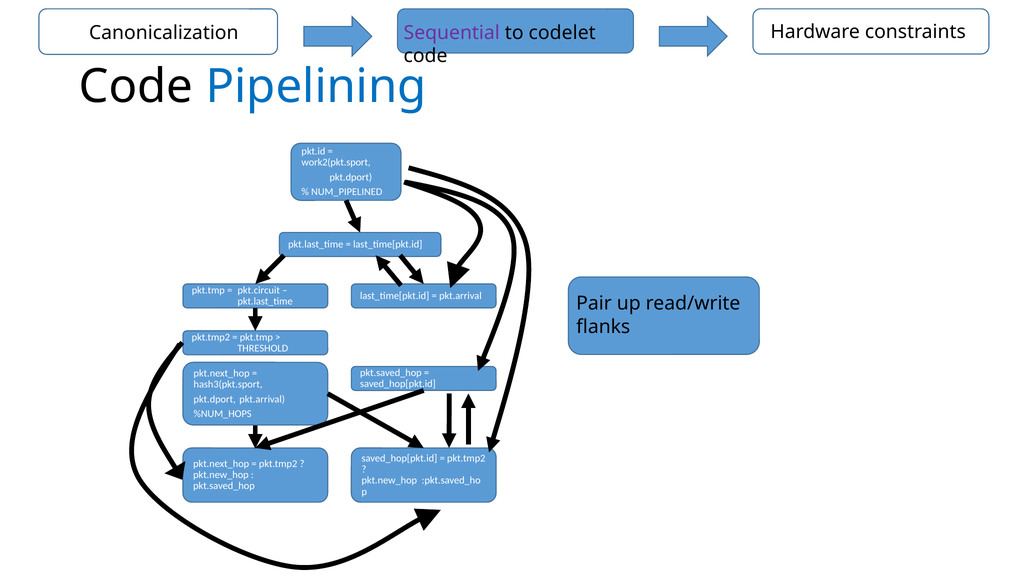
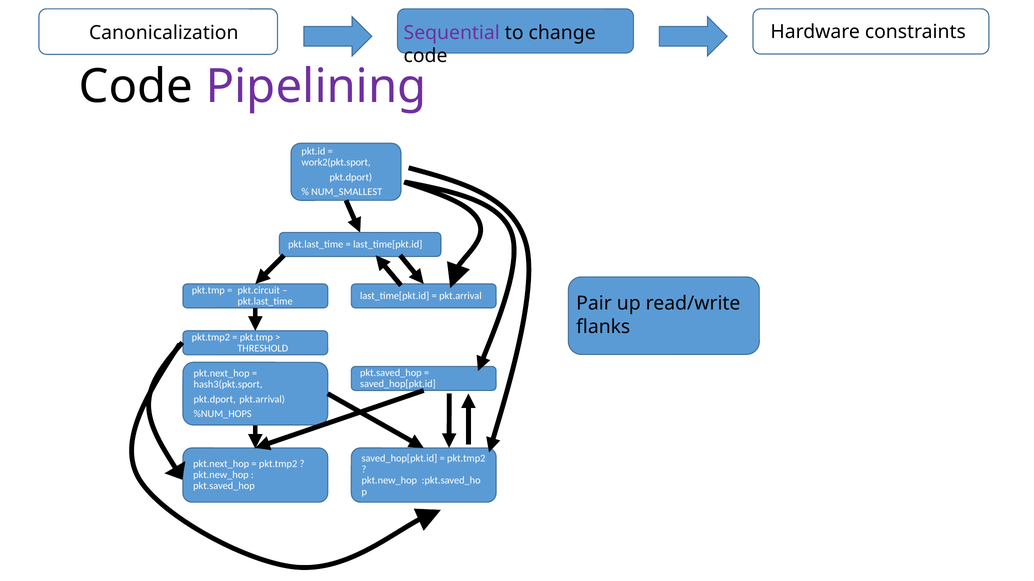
codelet: codelet -> change (562, 33)
Pipelining colour: blue -> purple (316, 87)
NUM_PIPELINED: NUM_PIPELINED -> NUM_SMALLEST (347, 192)
